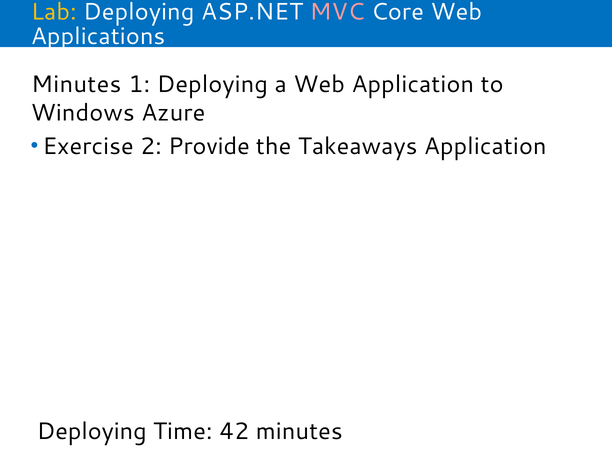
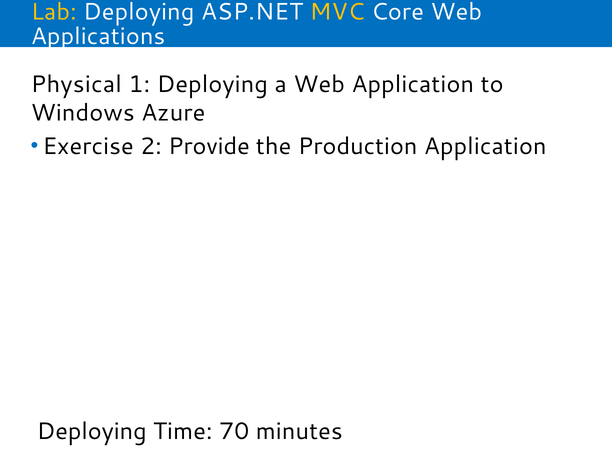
MVC colour: pink -> yellow (337, 12)
Minutes: Minutes -> Physical (76, 84)
Takeaways: Takeaways -> Production (358, 147)
42: 42 -> 70 (234, 431)
